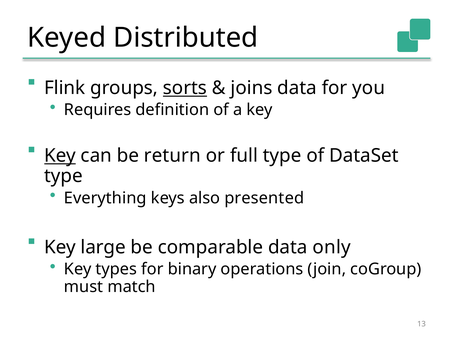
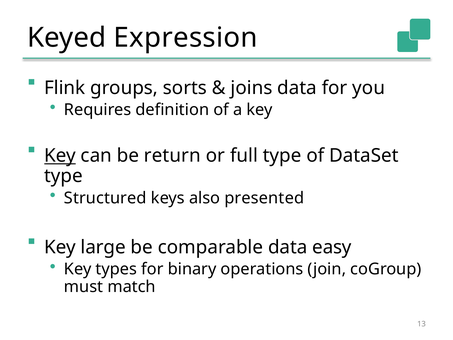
Distributed: Distributed -> Expression (186, 38)
sorts underline: present -> none (185, 88)
Everything: Everything -> Structured (105, 198)
only: only -> easy (332, 247)
